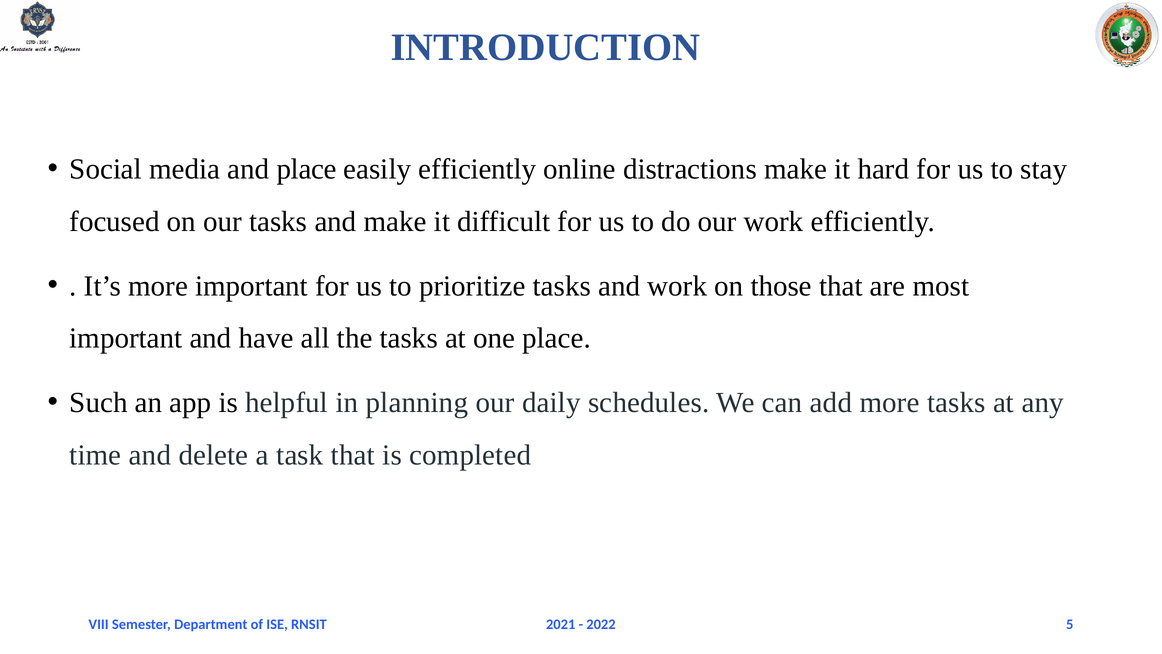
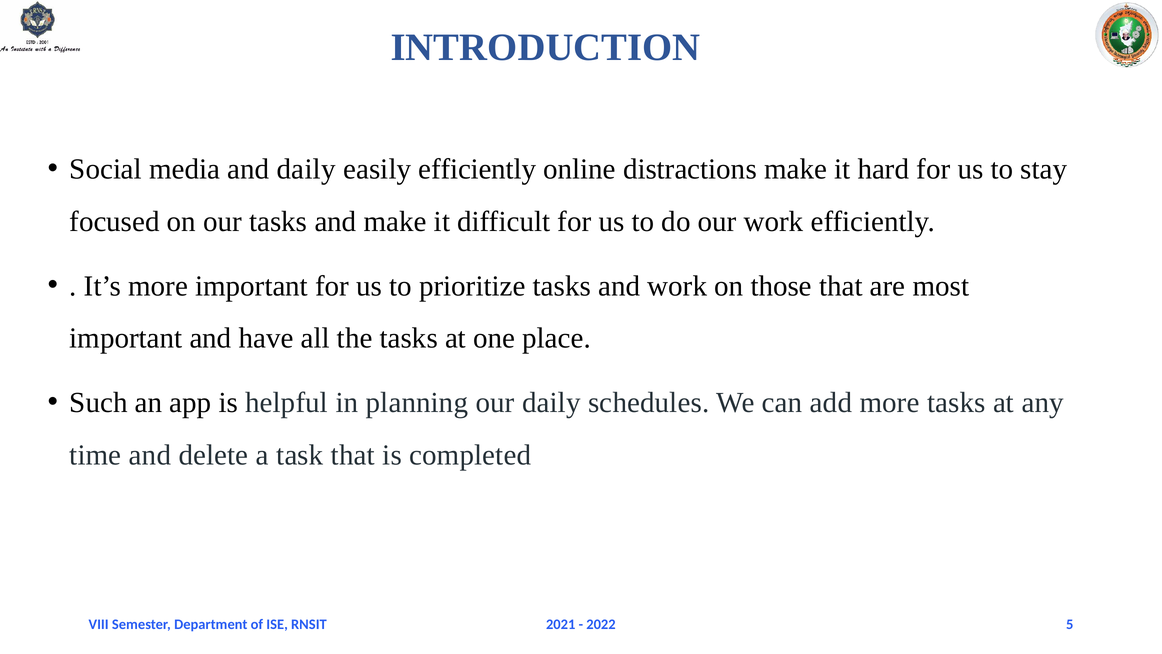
and place: place -> daily (306, 169)
